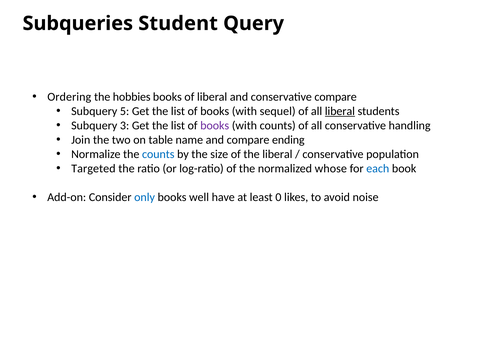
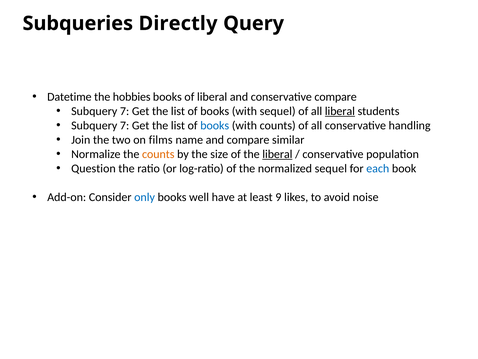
Student: Student -> Directly (178, 23)
Ordering: Ordering -> Datetime (69, 97)
5: 5 -> 7 (125, 111)
3: 3 -> 7 (125, 125)
books colour: purple -> blue (215, 125)
table: table -> films (161, 140)
ending: ending -> similar (288, 140)
counts colour: blue -> orange (158, 154)
liberal underline: none -> present (277, 154)
Targeted: Targeted -> Question (93, 168)
normalized whose: whose -> sequel (331, 168)
0: 0 -> 9 (278, 197)
